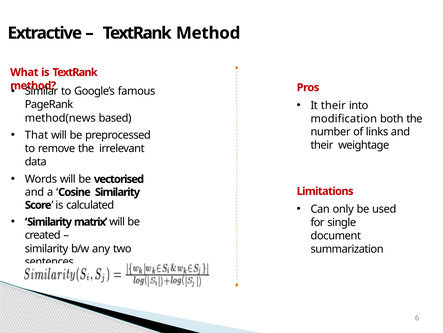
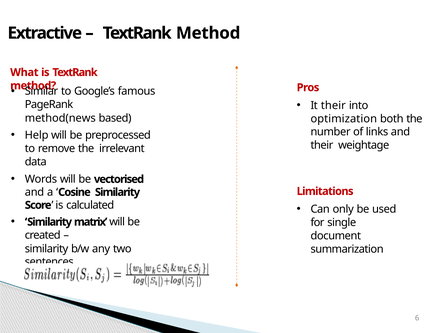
modification: modification -> optimization (344, 118)
That: That -> Help (37, 135)
